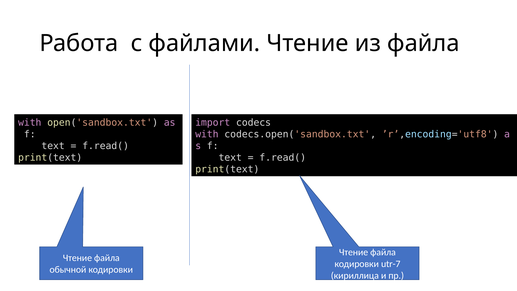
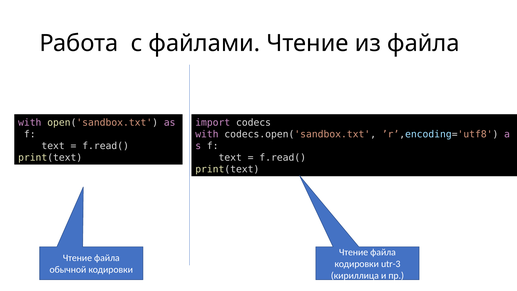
utr-7: utr-7 -> utr-3 (391, 264)
